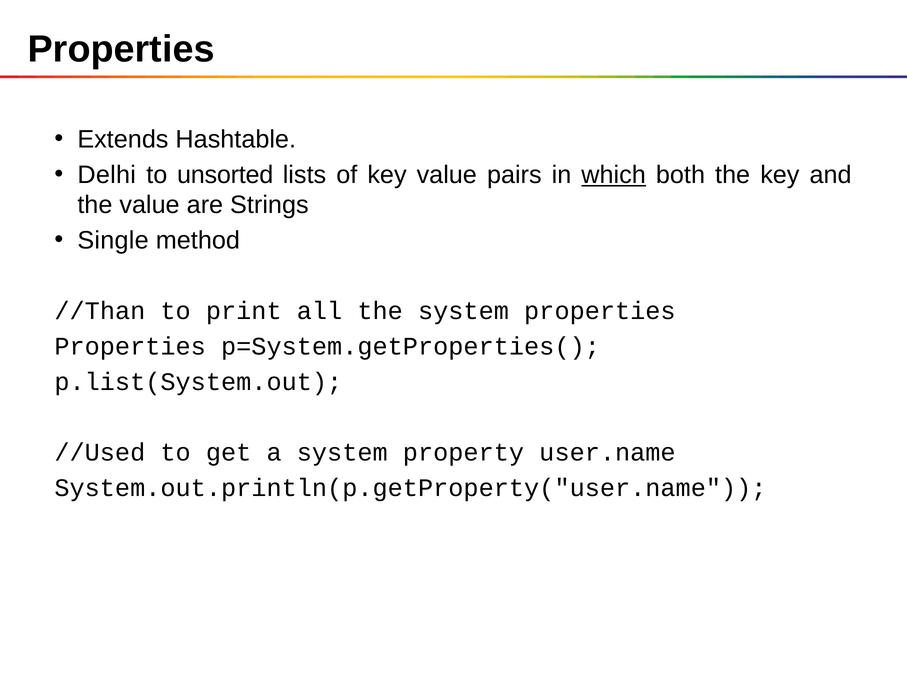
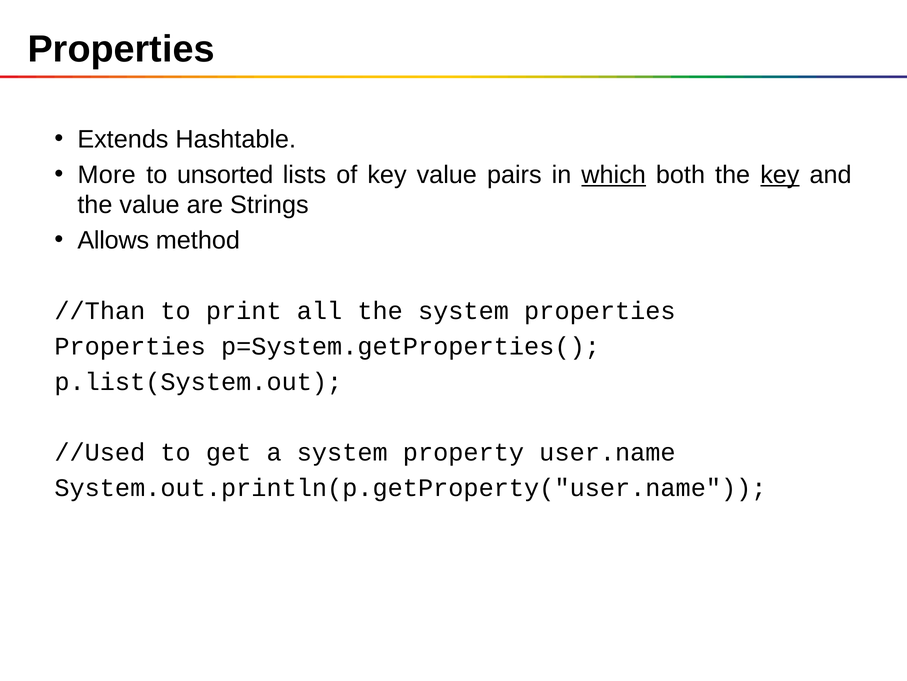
Delhi: Delhi -> More (107, 175)
key underline: none -> present (780, 175)
Single: Single -> Allows (113, 240)
